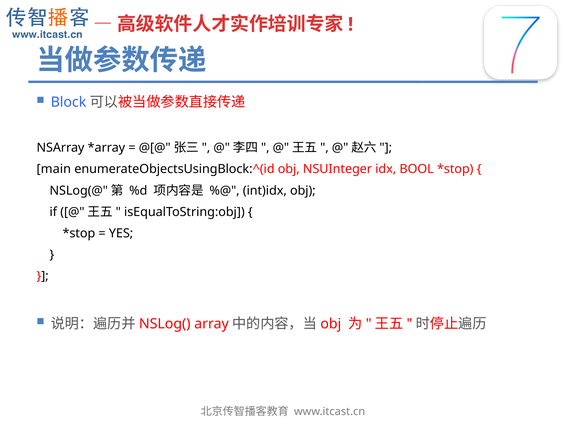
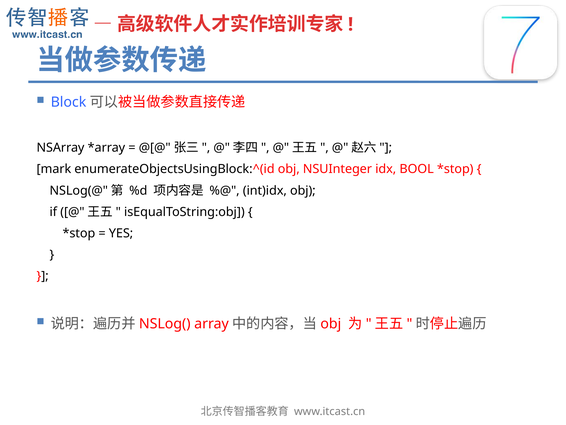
main: main -> mark (54, 169)
